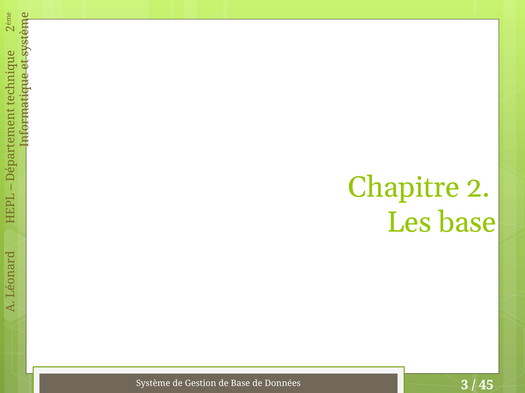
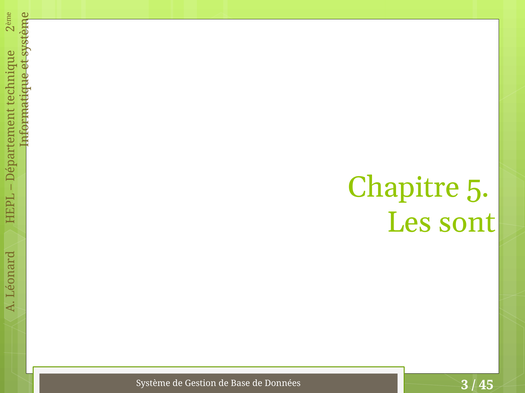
Chapitre 2: 2 -> 5 (478, 188)
Les base: base -> sont (467, 222)
